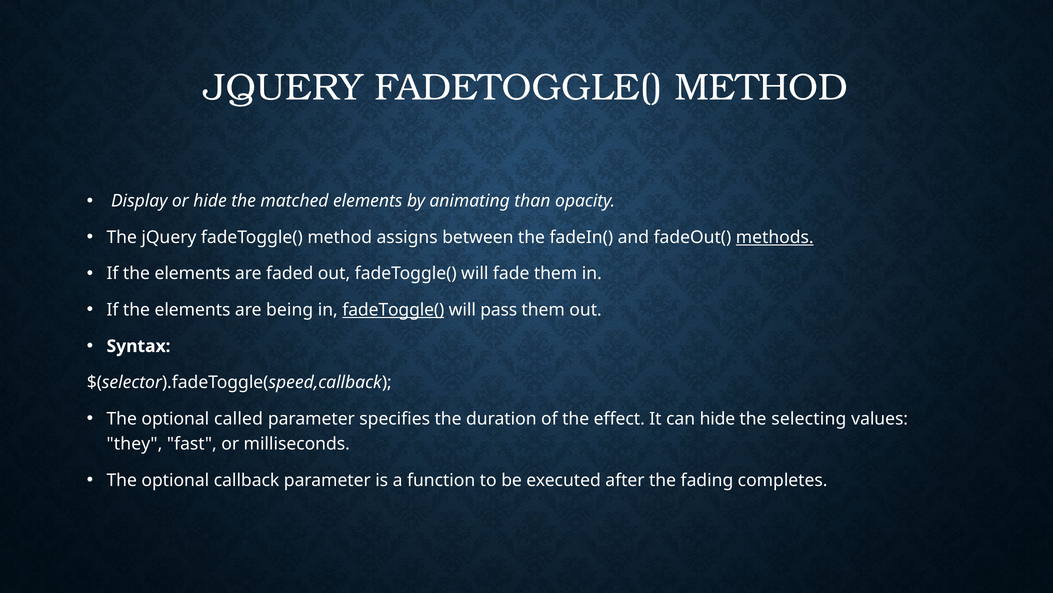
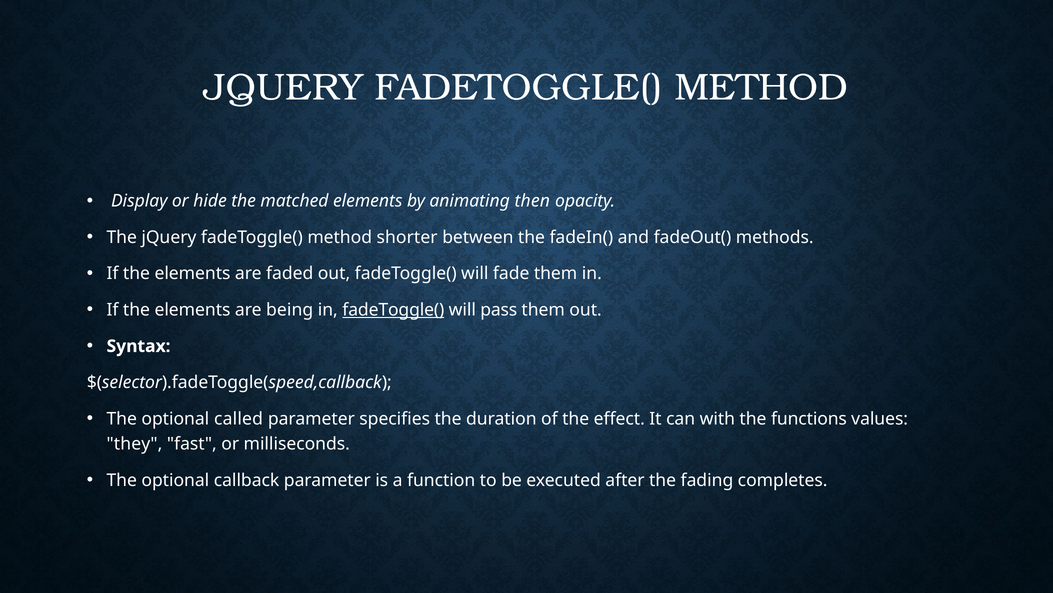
than: than -> then (532, 201)
assigns: assigns -> shorter (407, 237)
methods underline: present -> none (775, 237)
can hide: hide -> with (717, 418)
selecting: selecting -> functions (809, 418)
